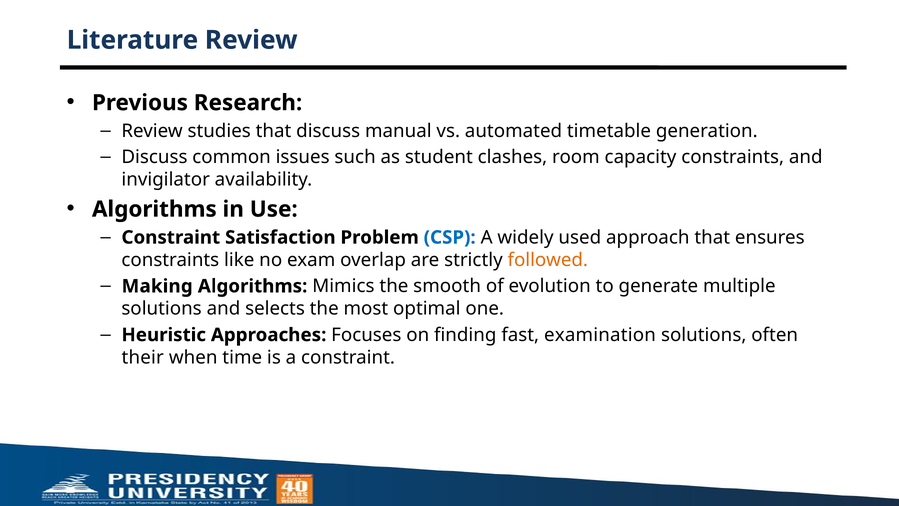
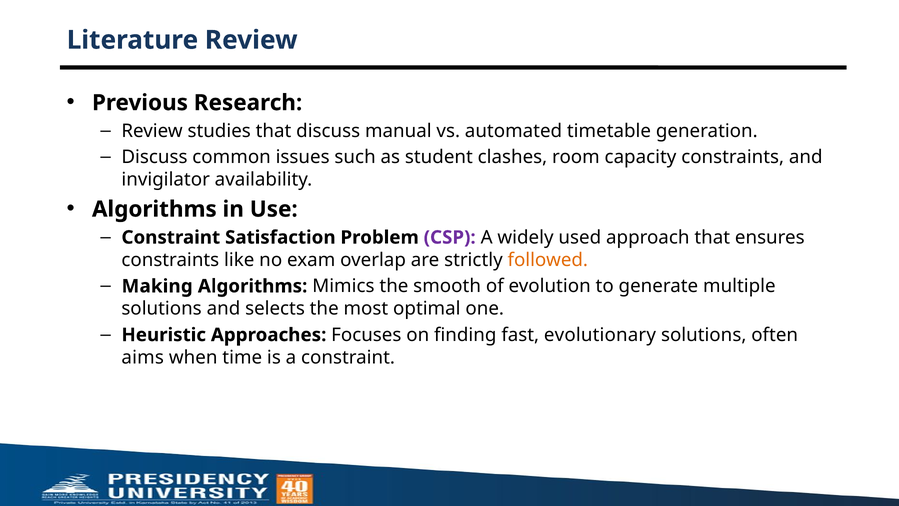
CSP colour: blue -> purple (450, 237)
examination: examination -> evolutionary (600, 335)
their: their -> aims (143, 357)
